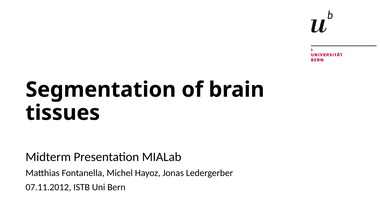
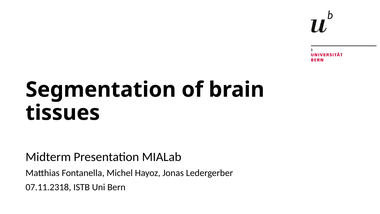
07.11.2012: 07.11.2012 -> 07.11.2318 (48, 187)
